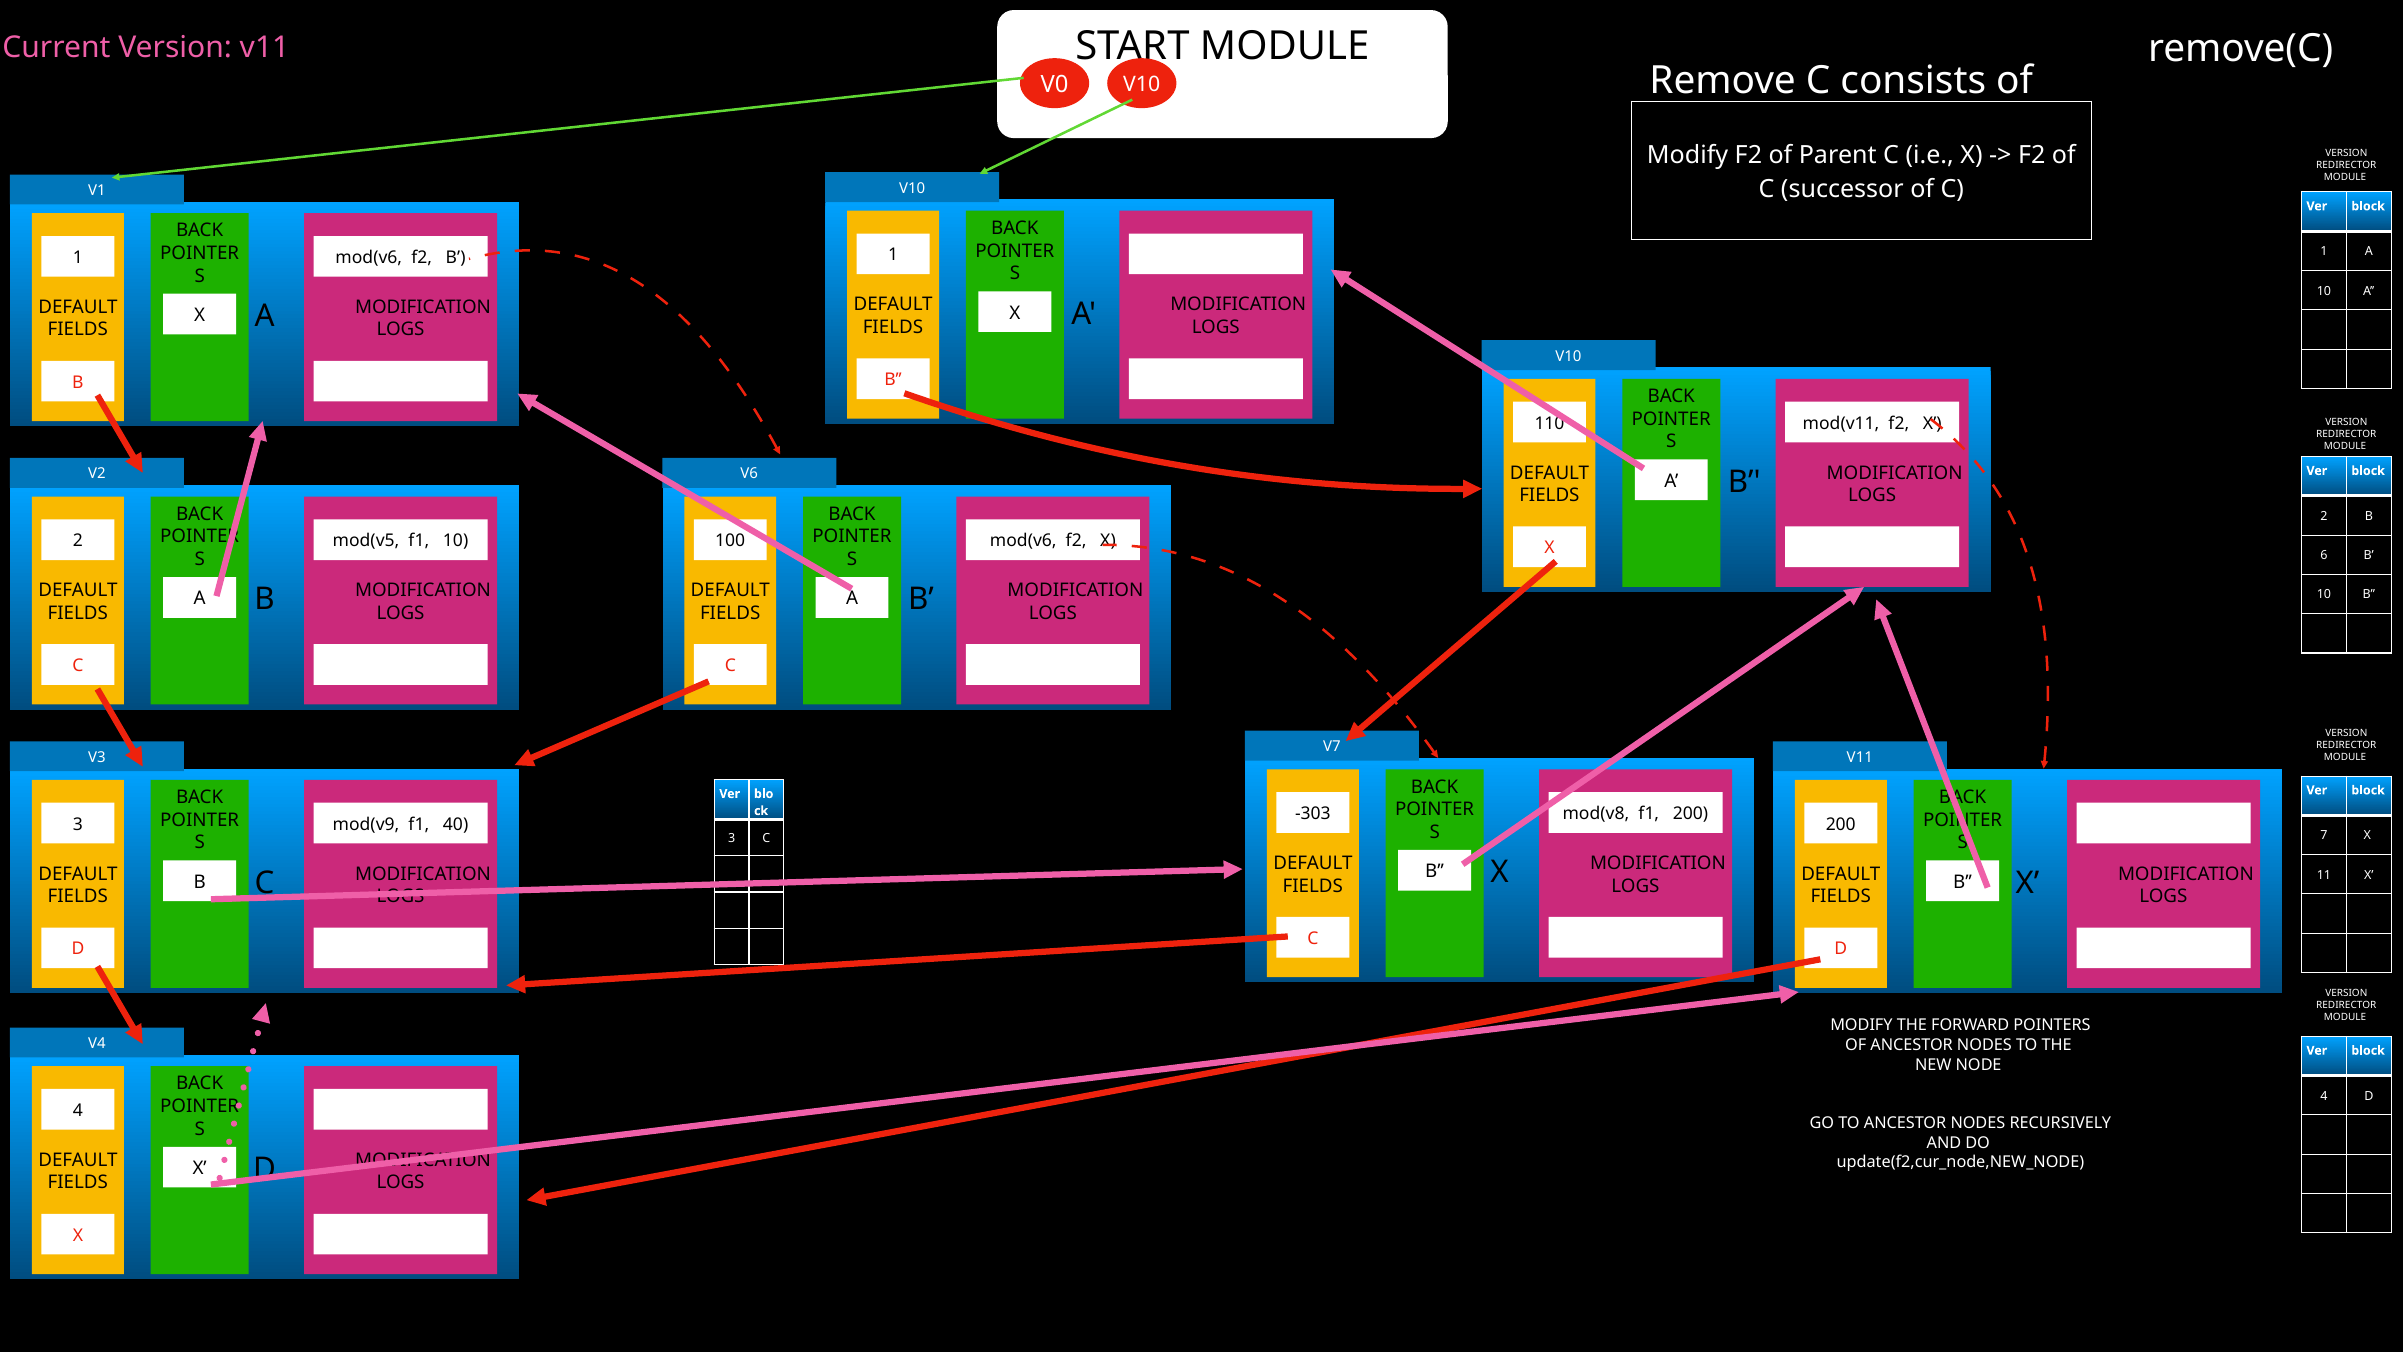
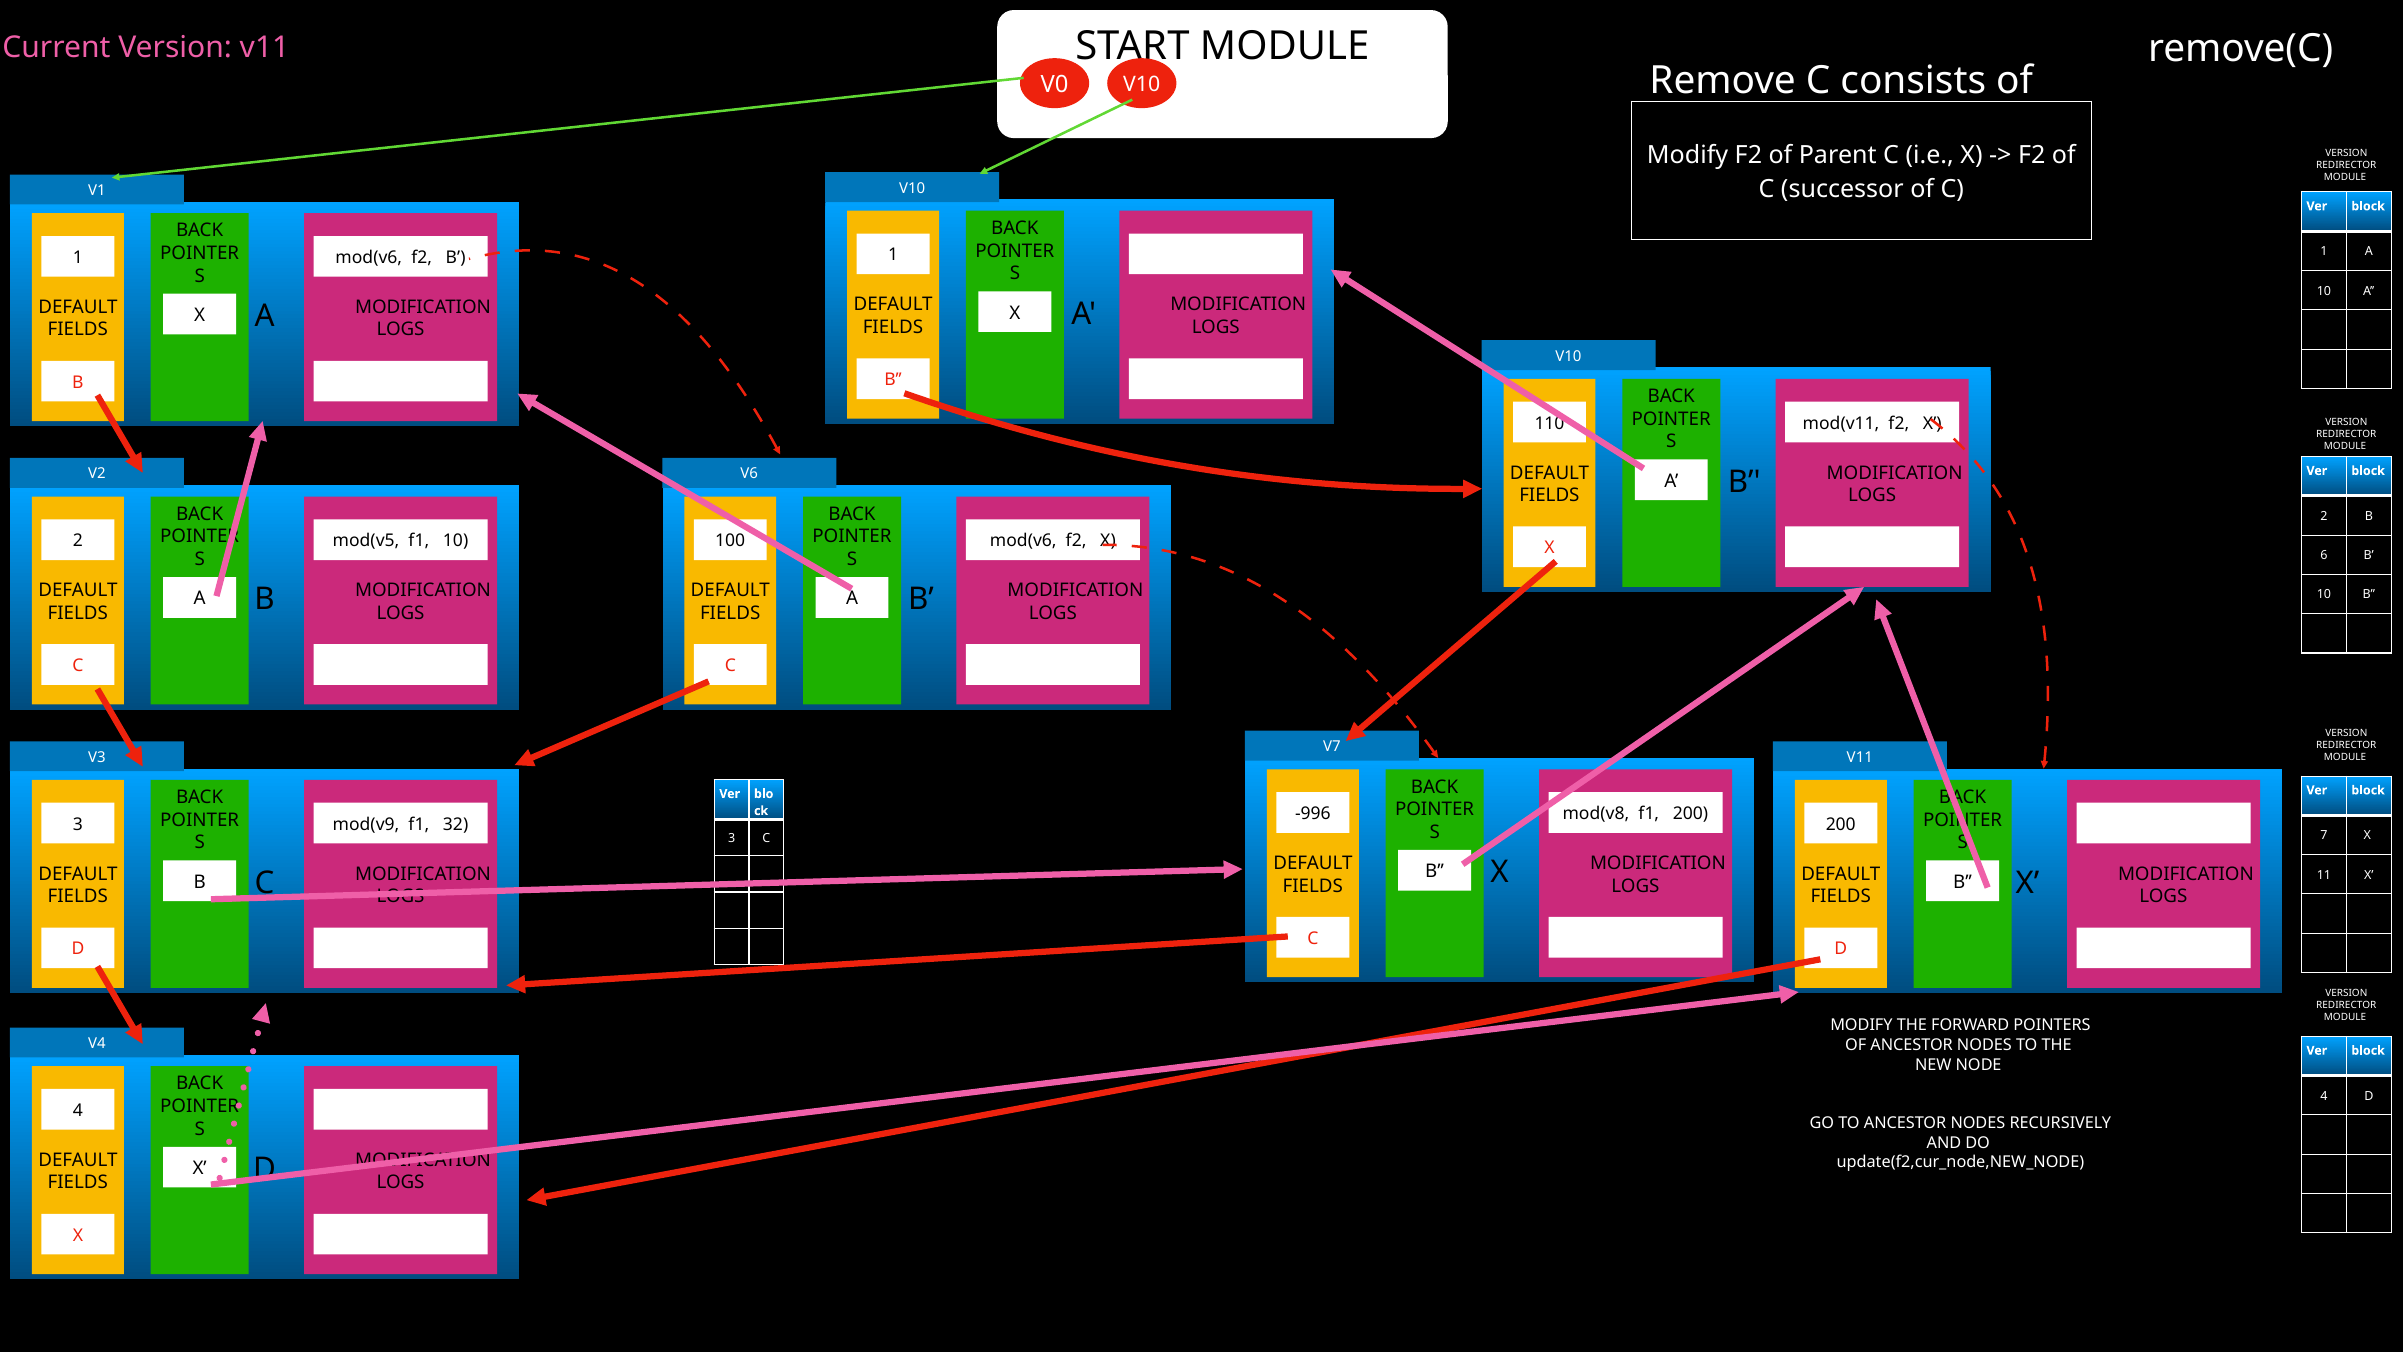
-303: -303 -> -996 (1313, 813)
40: 40 -> 32 (456, 824)
